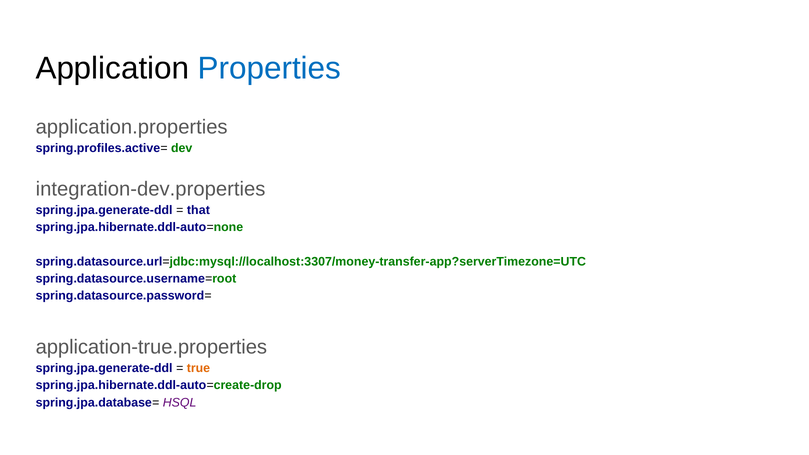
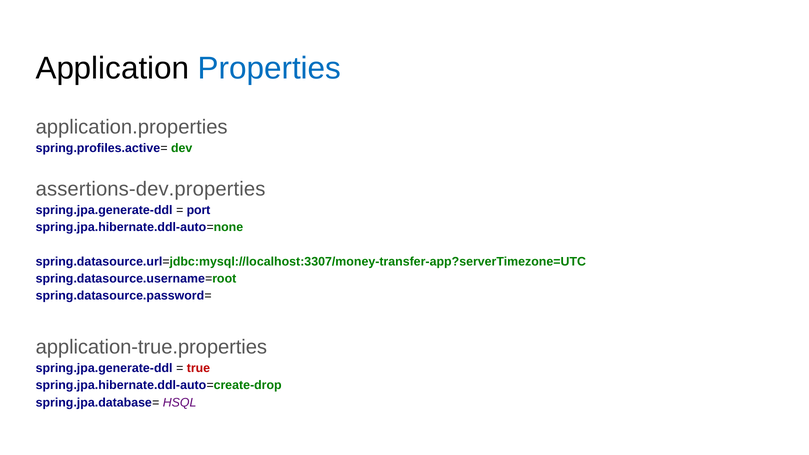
integration-dev.properties: integration-dev.properties -> assertions-dev.properties (151, 189)
that: that -> port (199, 210)
true colour: orange -> red (198, 368)
